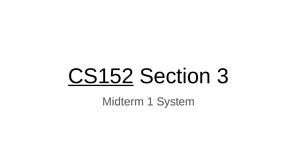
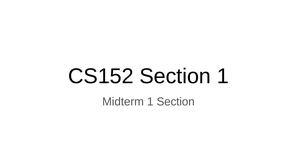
CS152 underline: present -> none (101, 76)
Section 3: 3 -> 1 (223, 76)
1 System: System -> Section (176, 102)
